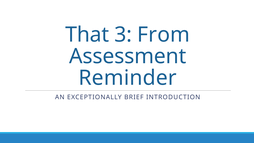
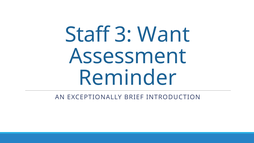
That: That -> Staff (87, 35)
From: From -> Want (164, 35)
